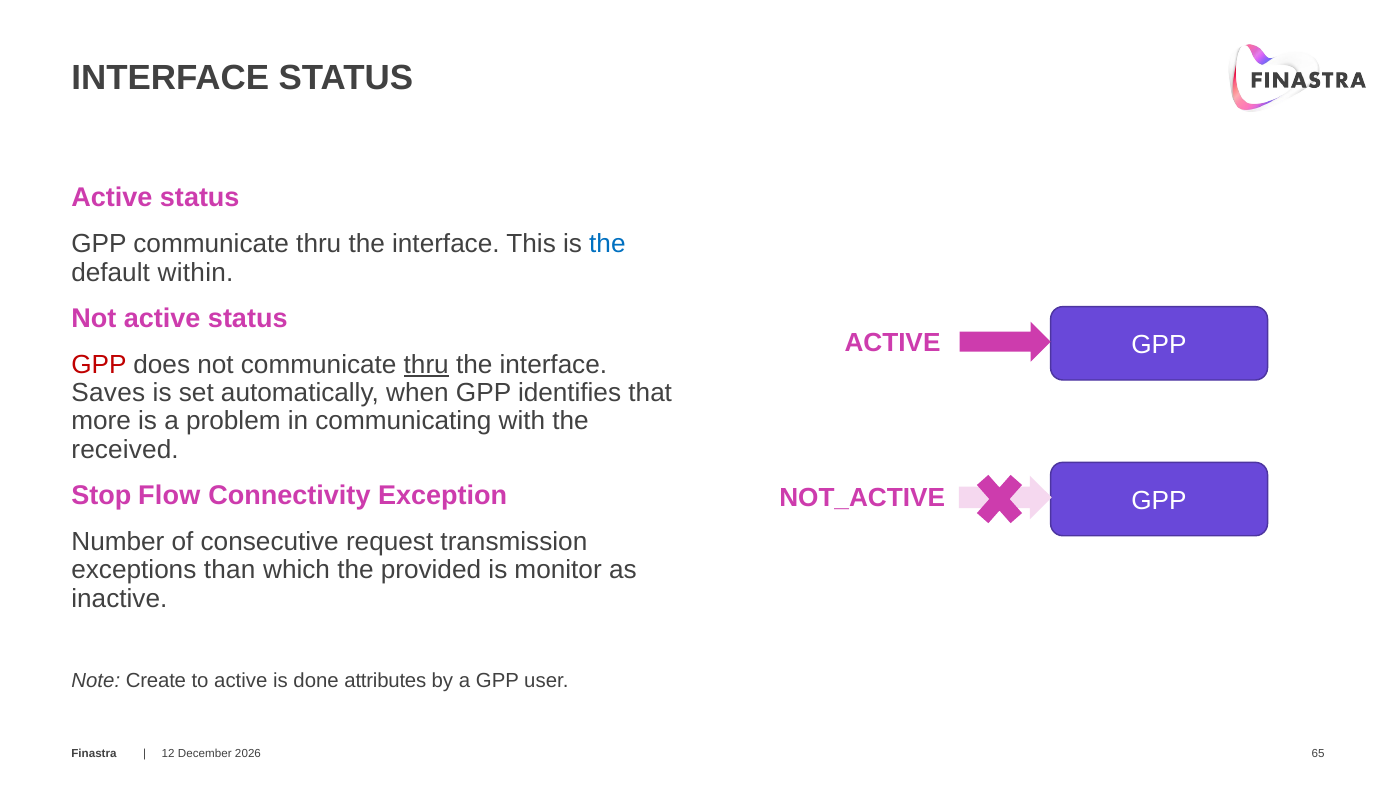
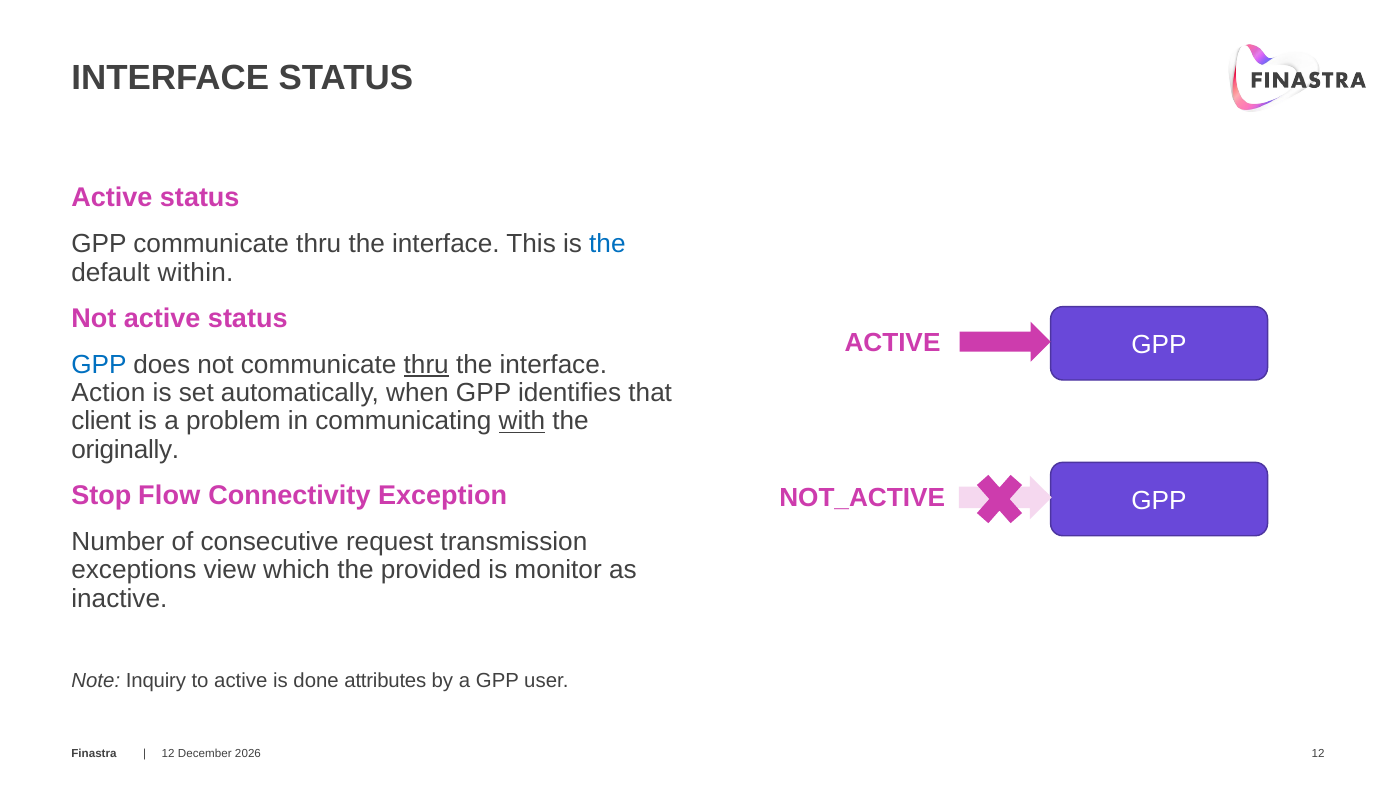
GPP colour: red -> blue (99, 365)
Saves: Saves -> Action (108, 393)
more: more -> client (101, 421)
with underline: none -> present (522, 421)
received: received -> originally (125, 450)
than: than -> view (230, 570)
Create: Create -> Inquiry (156, 681)
65: 65 -> 12 (1318, 754)
